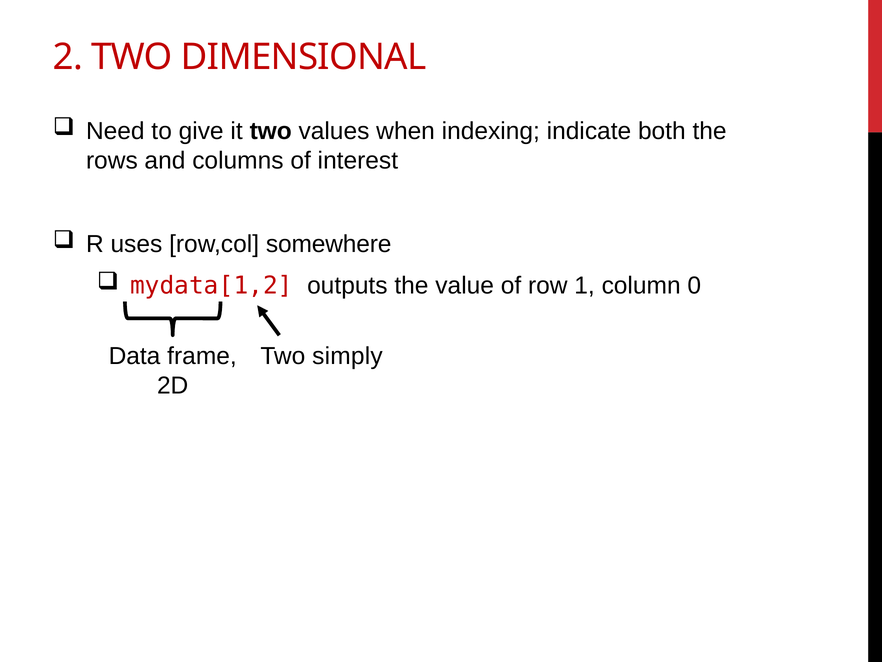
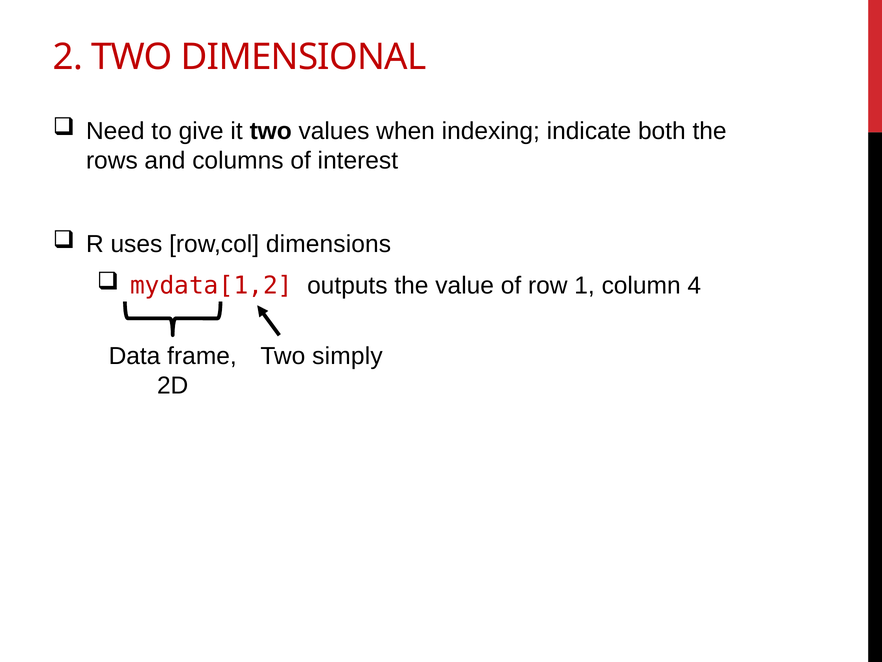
somewhere: somewhere -> dimensions (329, 244)
0: 0 -> 4 (694, 286)
